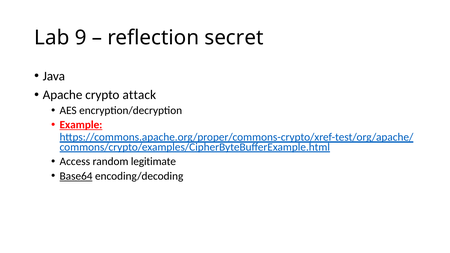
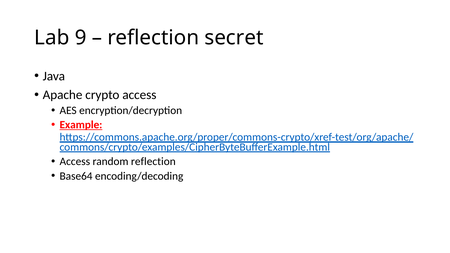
crypto attack: attack -> access (139, 95)
random legitimate: legitimate -> reflection (153, 162)
Base64 underline: present -> none (76, 176)
